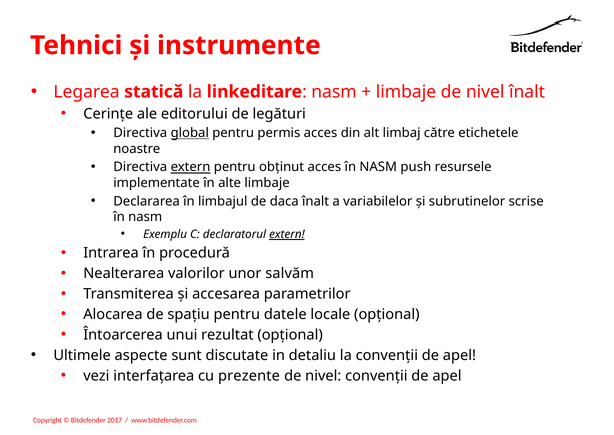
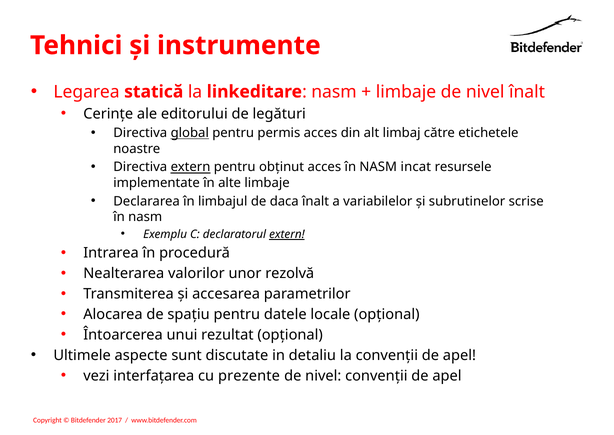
push: push -> incat (416, 167)
salvăm: salvăm -> rezolvă (290, 273)
